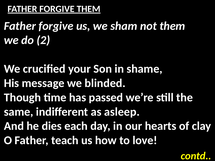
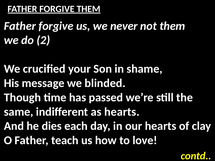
sham: sham -> never (124, 26)
as asleep: asleep -> hearts (122, 112)
